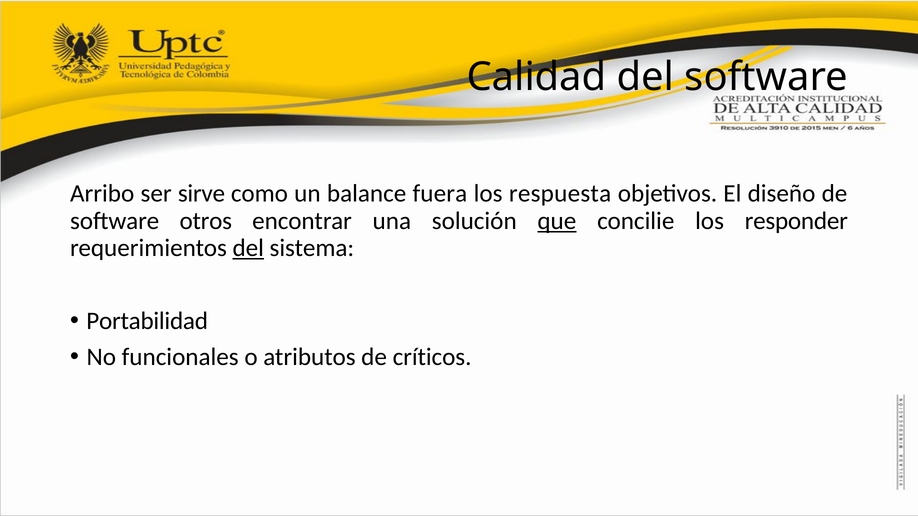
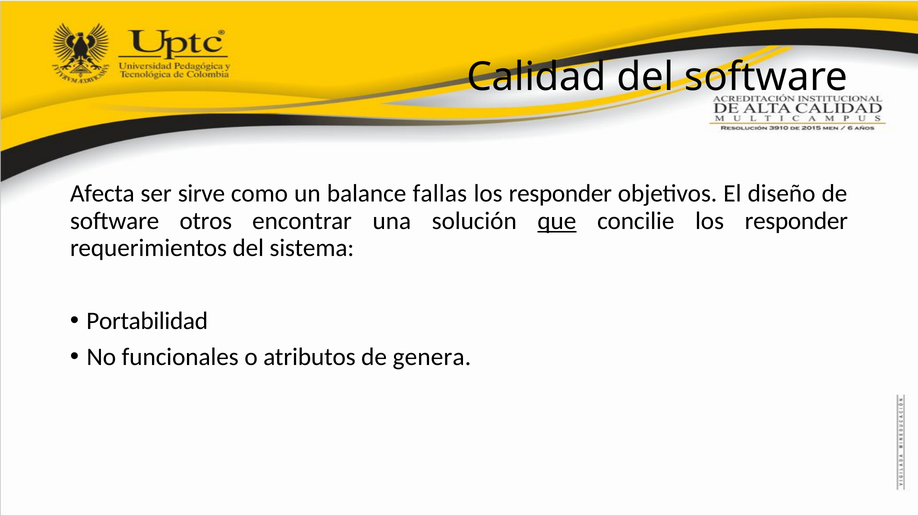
Arribo: Arribo -> Afecta (102, 194)
fuera: fuera -> fallas (440, 194)
respuesta: respuesta -> responder (560, 194)
del underline: present -> none (248, 248)
críticos: críticos -> genera (432, 357)
